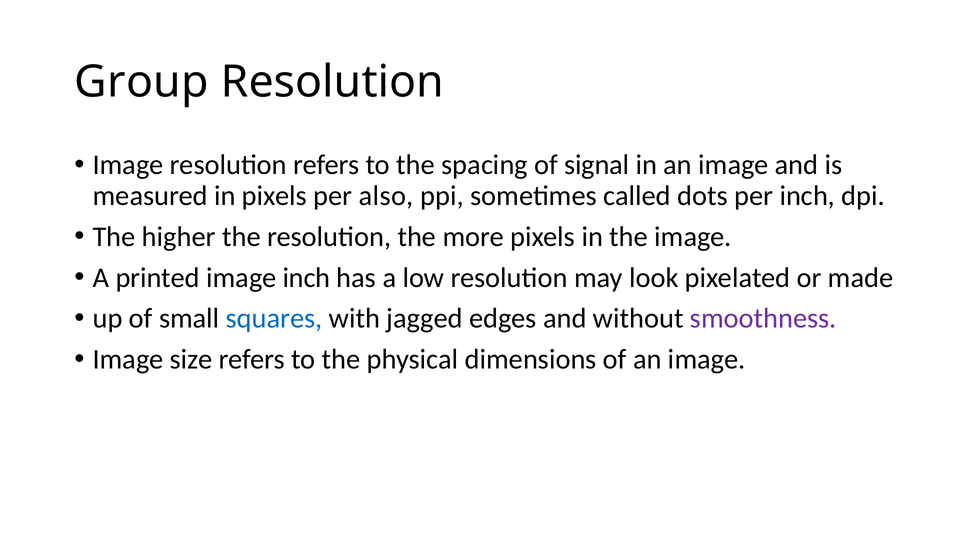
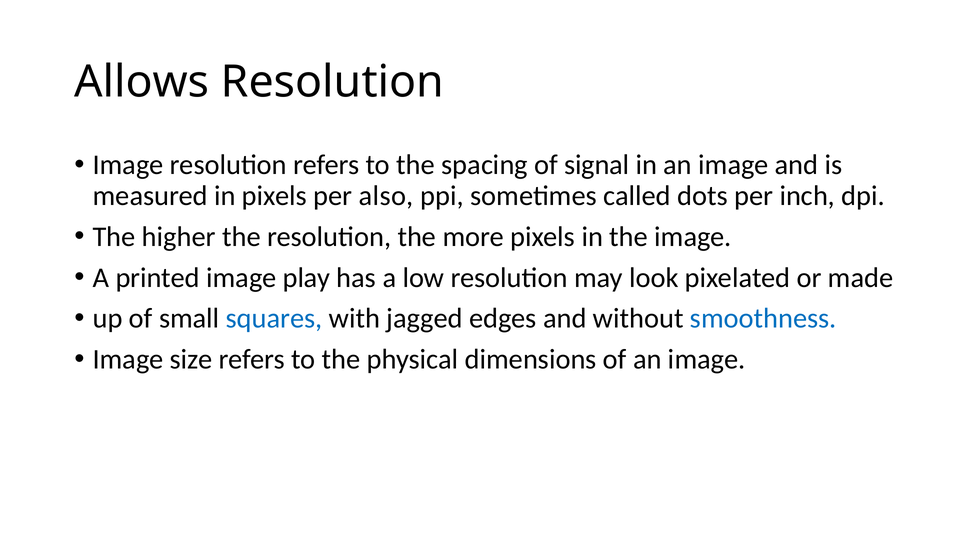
Group: Group -> Allows (142, 82)
image inch: inch -> play (306, 278)
smoothness colour: purple -> blue (763, 319)
